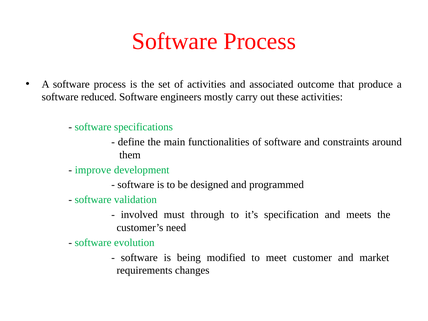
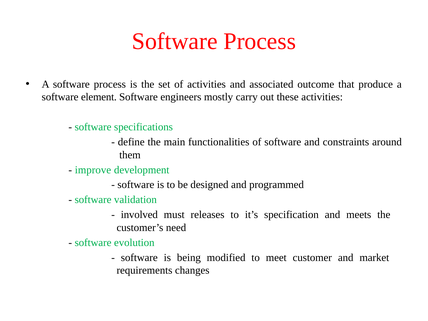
reduced: reduced -> element (99, 97)
through: through -> releases (208, 215)
